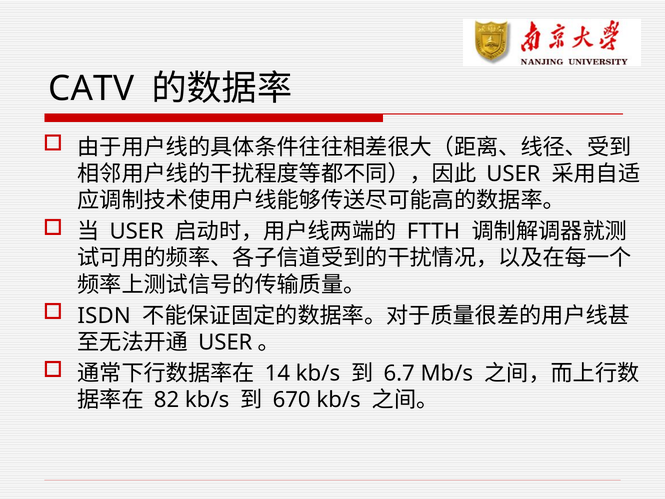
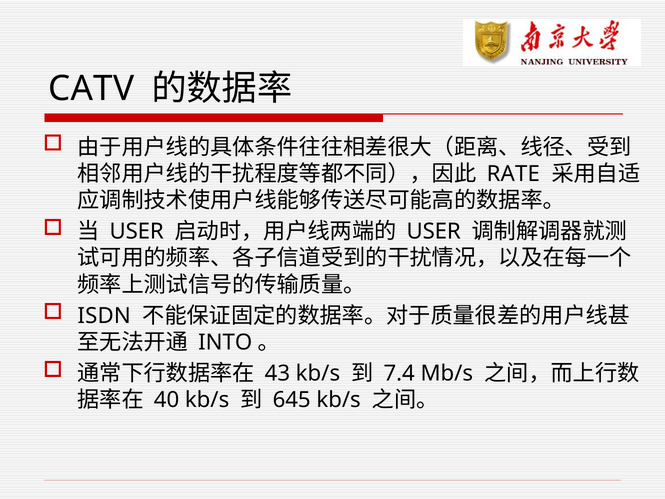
USER: USER -> RATE (513, 174)
FTTH: FTTH -> USER (434, 231)
USER: USER -> INTO (225, 342)
14: 14 -> 43 (277, 373)
6.7: 6.7 -> 7.4 (399, 373)
82: 82 -> 40 (167, 400)
670: 670 -> 645 (292, 400)
